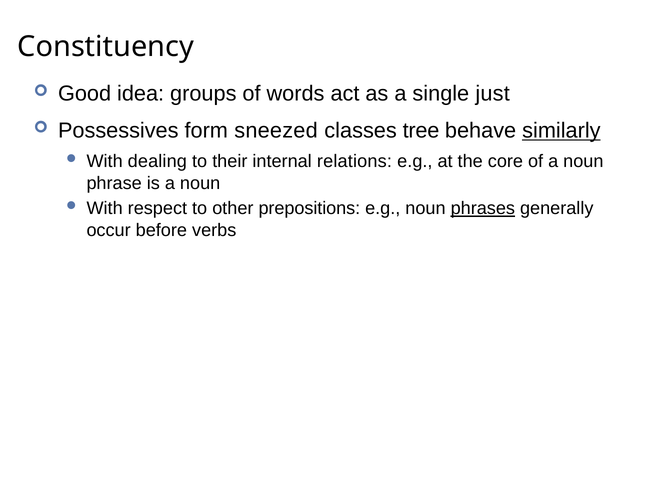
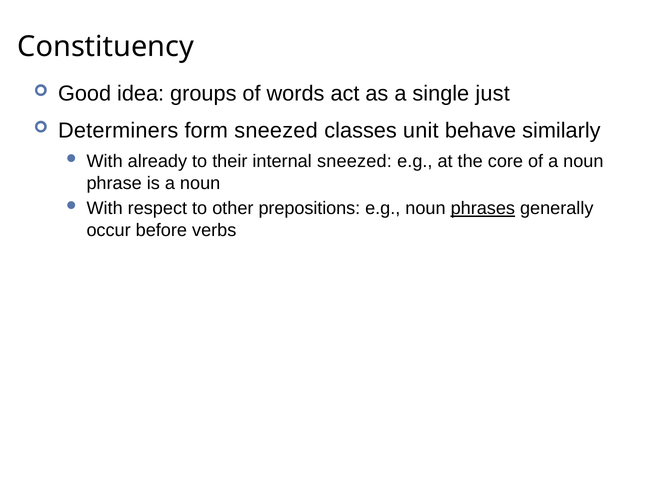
Possessives: Possessives -> Determiners (118, 131)
tree: tree -> unit (421, 131)
similarly underline: present -> none (561, 131)
dealing: dealing -> already (157, 162)
internal relations: relations -> sneezed (354, 162)
